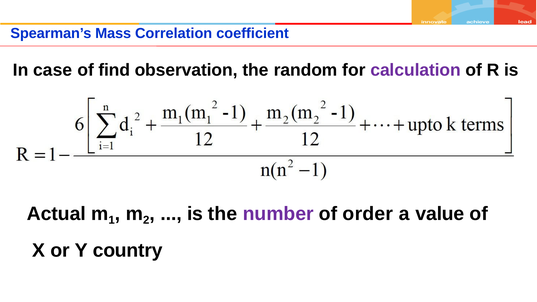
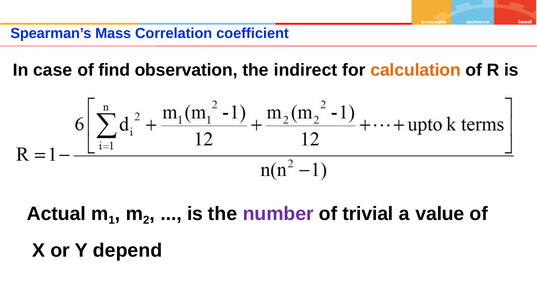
random: random -> indirect (306, 70)
calculation colour: purple -> orange (416, 70)
order: order -> trivial (368, 214)
country: country -> depend (128, 251)
